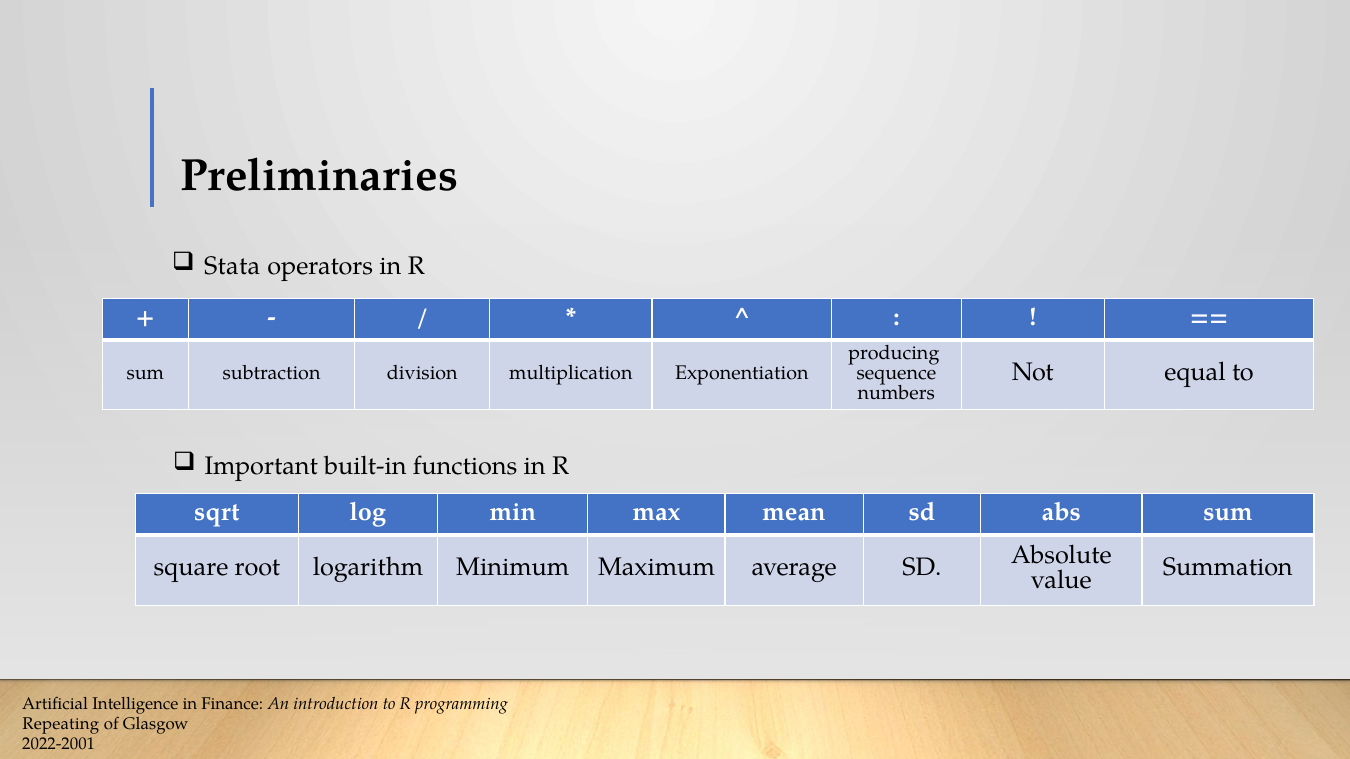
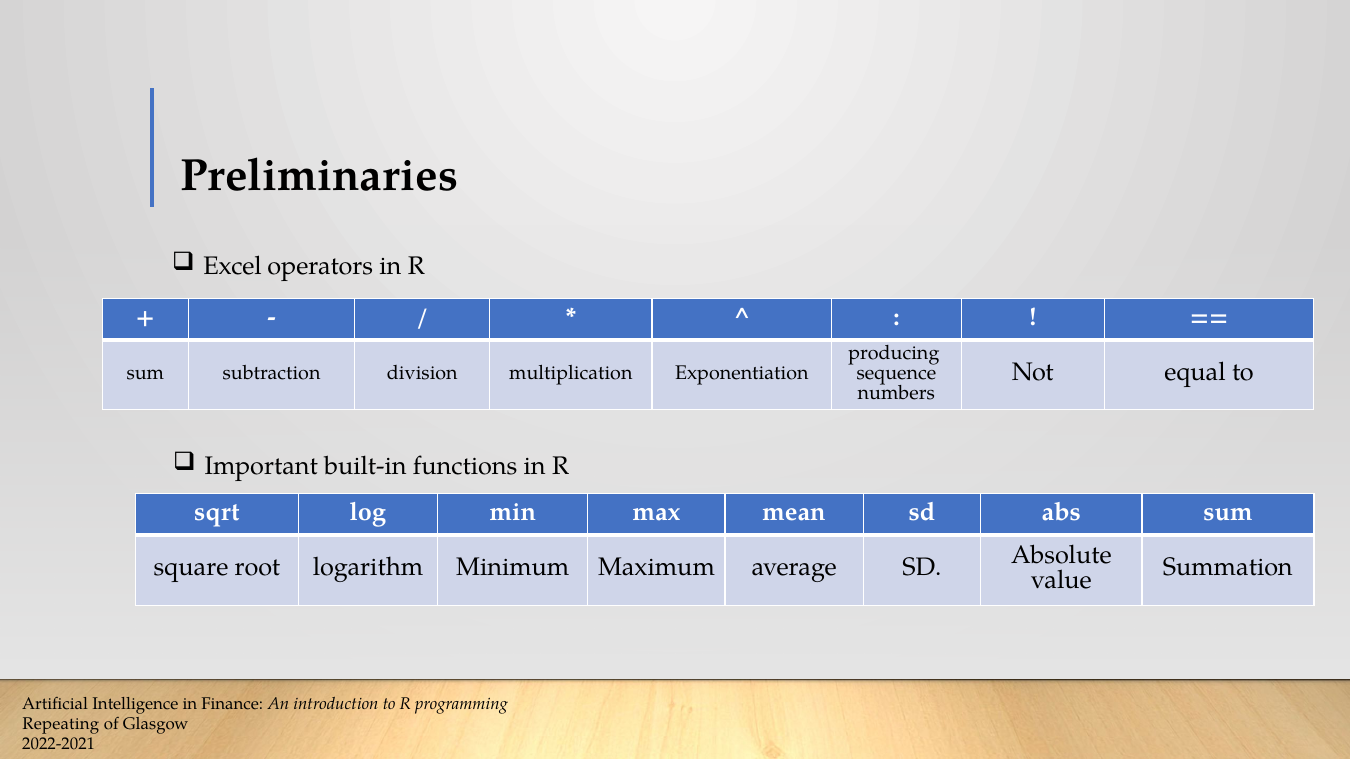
Stata: Stata -> Excel (233, 266)
2022-2001: 2022-2001 -> 2022-2021 (59, 745)
